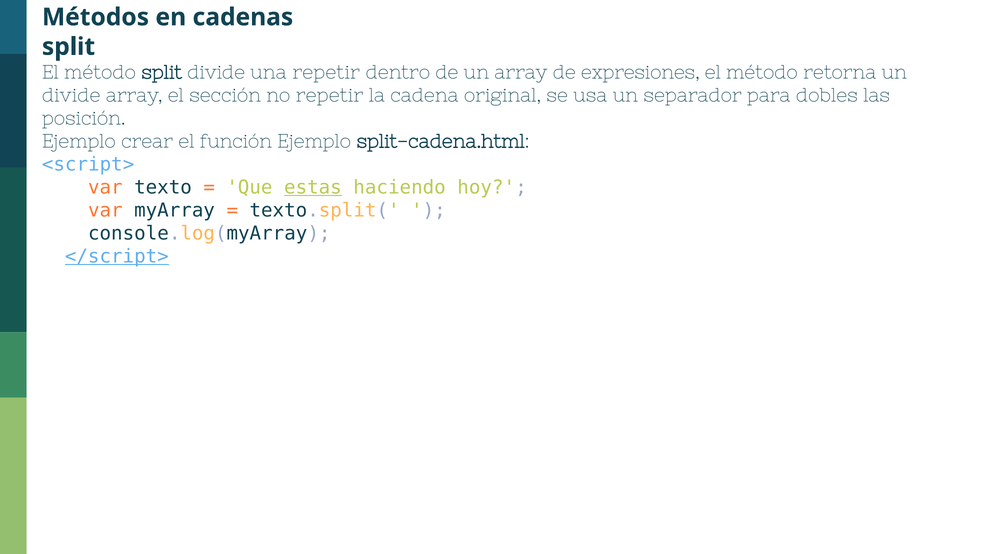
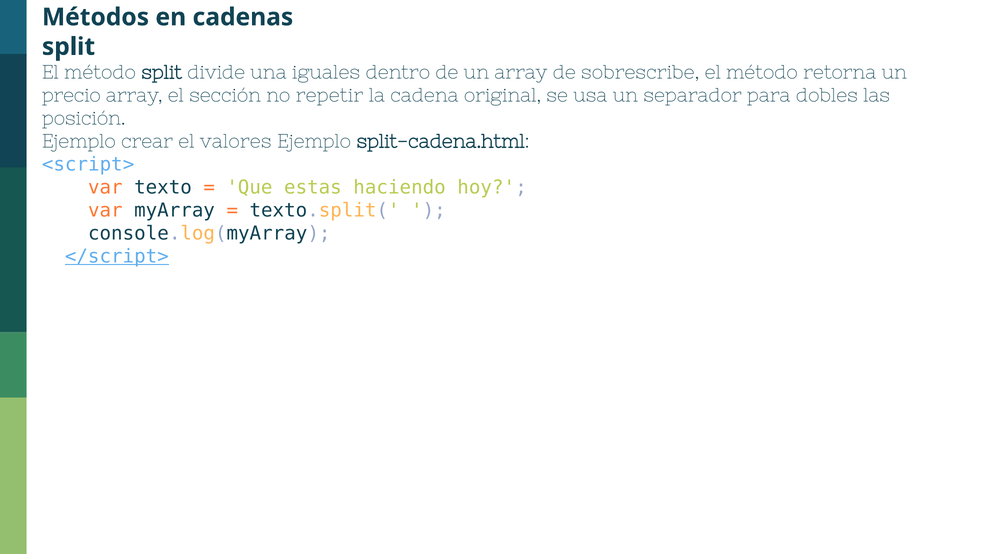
una repetir: repetir -> iguales (326, 72)
expresiones: expresiones -> sobrescribe (640, 72)
divide: divide -> precio (71, 95)
función: función -> valores (236, 141)
estas underline: present -> none (313, 187)
